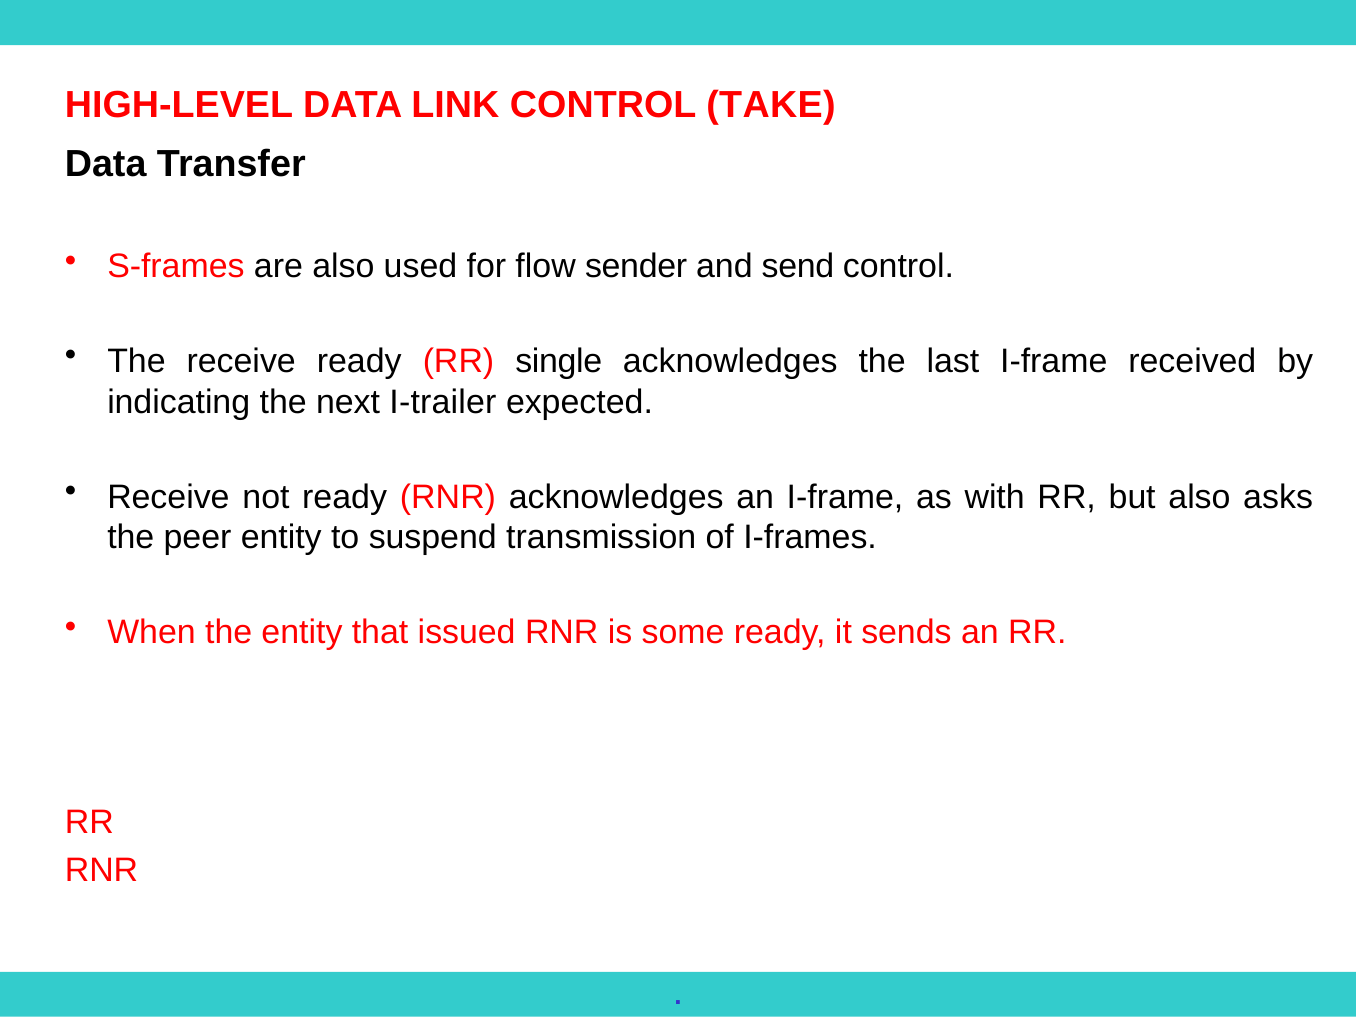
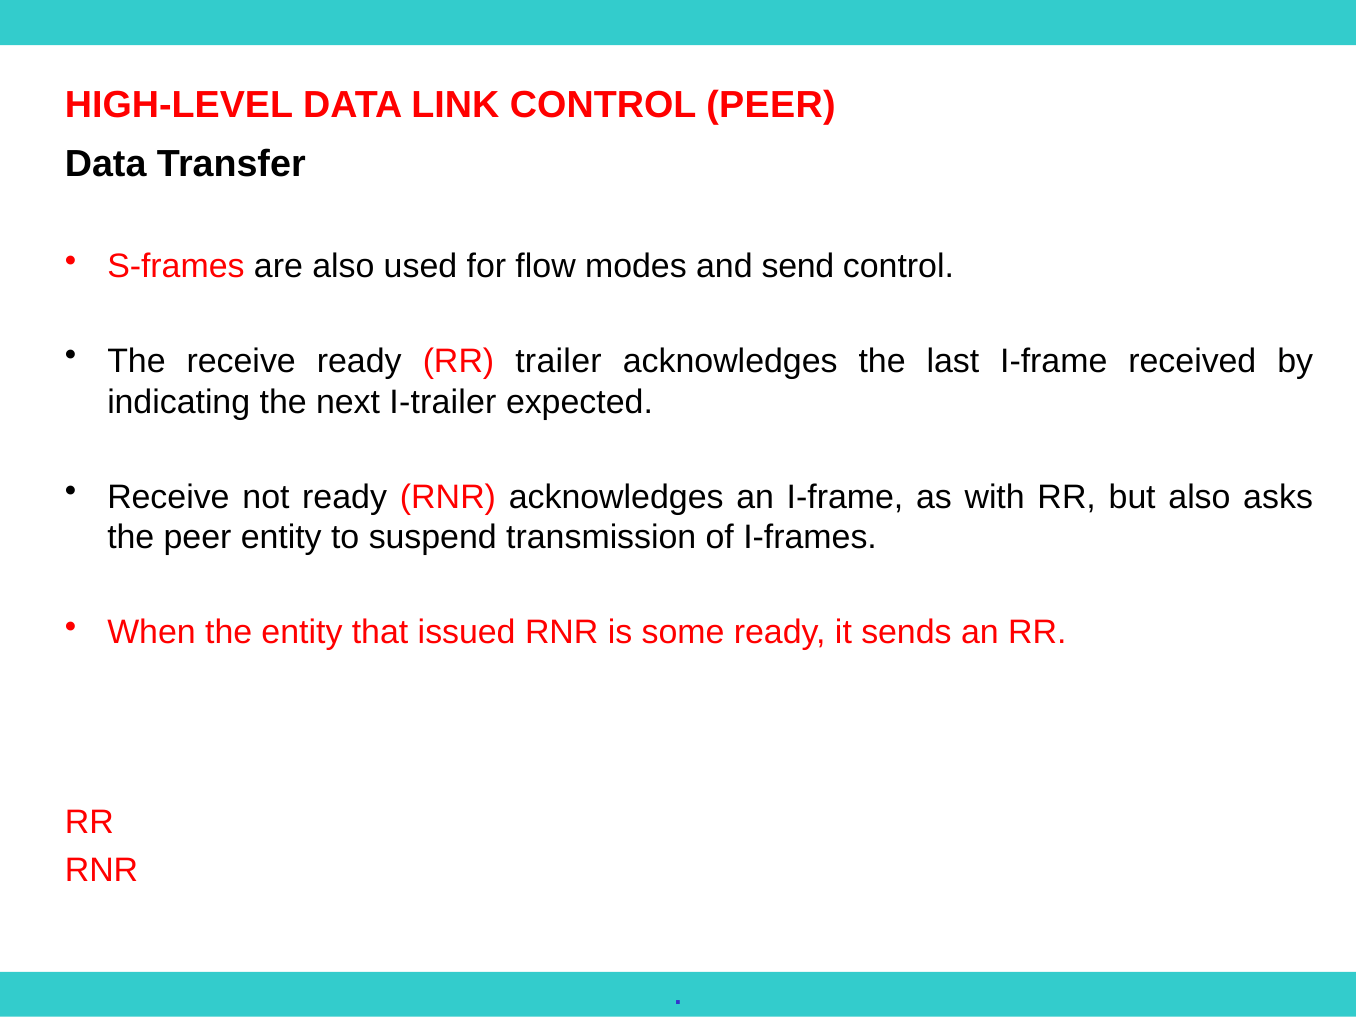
CONTROL TAKE: TAKE -> PEER (771, 105)
sender: sender -> modes (636, 266)
single: single -> trailer (559, 361)
